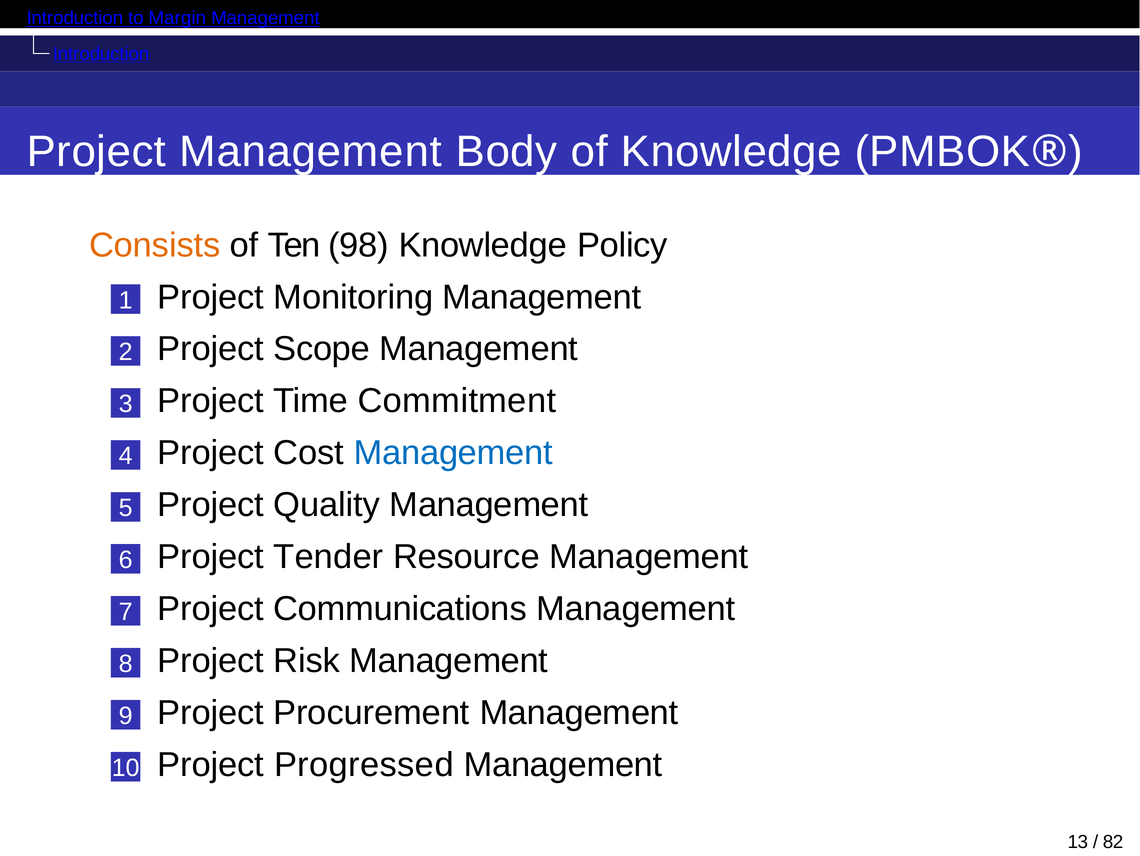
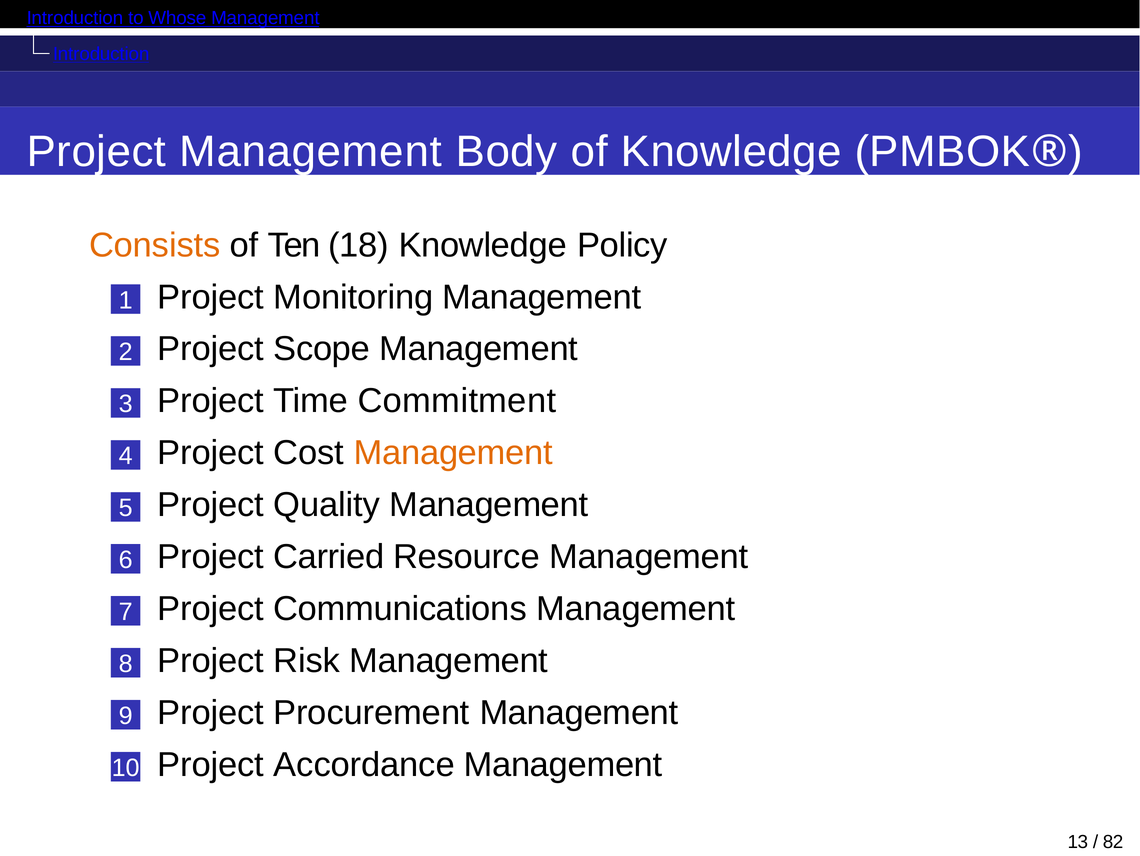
Margin: Margin -> Whose (177, 18)
98: 98 -> 18 (358, 245)
Management colour: blue -> orange (453, 453)
Tender: Tender -> Carried (329, 557)
Progressed: Progressed -> Accordance (364, 765)
